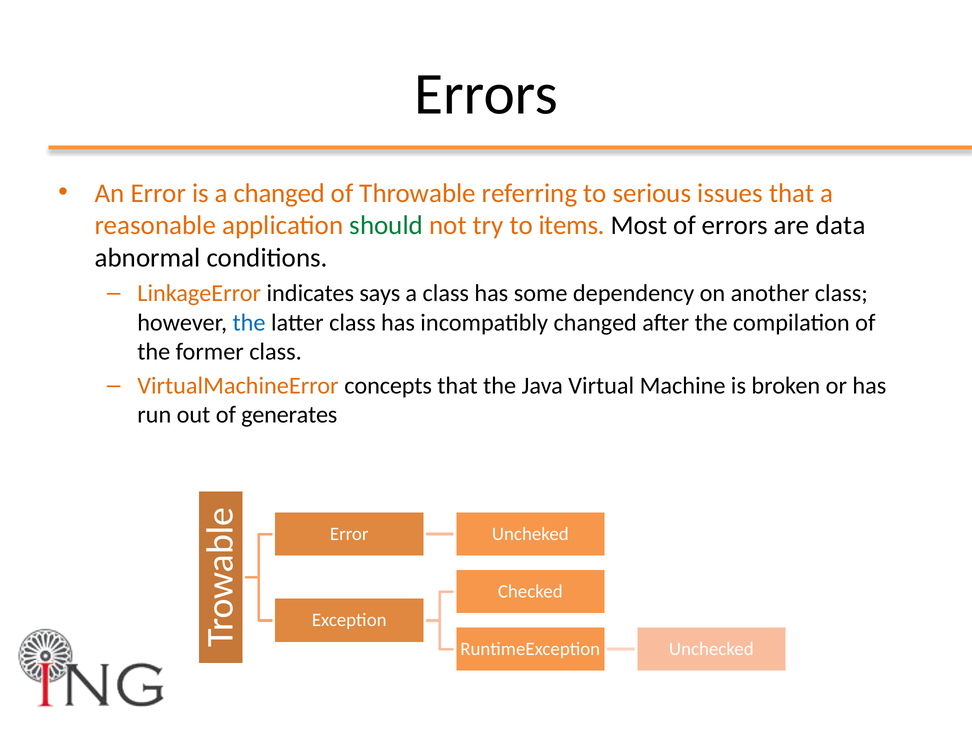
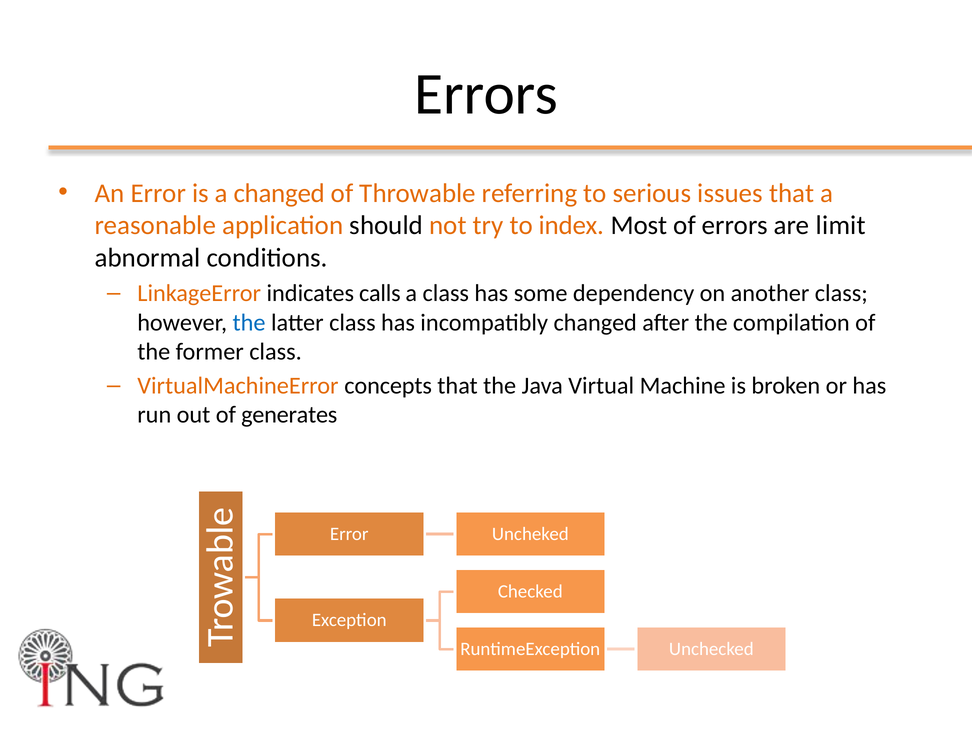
should colour: green -> black (386, 226)
items: items -> index (572, 226)
data: data -> limit (841, 226)
says: says -> calls (380, 293)
